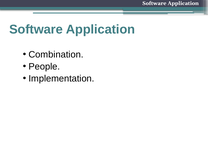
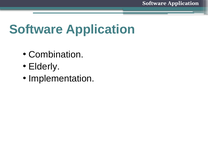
People: People -> Elderly (44, 67)
